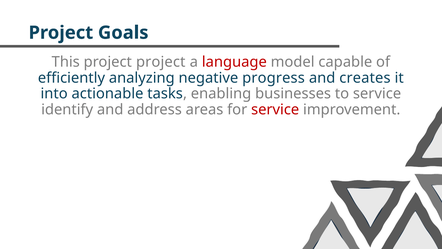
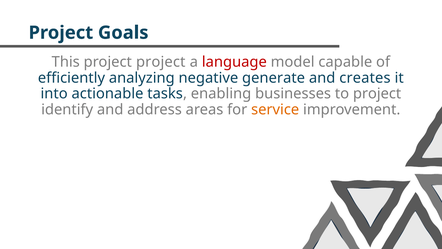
progress: progress -> generate (274, 78)
to service: service -> project (377, 94)
service colour: red -> orange (275, 110)
